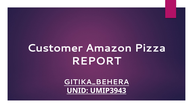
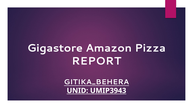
Customer: Customer -> Gigastore (55, 48)
